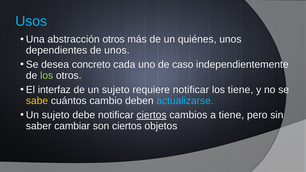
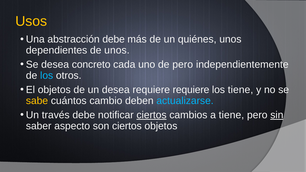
Usos colour: light blue -> yellow (31, 21)
abstracción otros: otros -> debe (114, 39)
de caso: caso -> pero (183, 65)
los colour: light green -> light blue (47, 76)
El interfaz: interfaz -> objetos (54, 90)
de un sujeto: sujeto -> desea (116, 90)
requiere notificar: notificar -> requiere (191, 90)
sujeto: sujeto -> través (56, 115)
sin underline: none -> present (277, 115)
cambiar: cambiar -> aspecto (72, 126)
